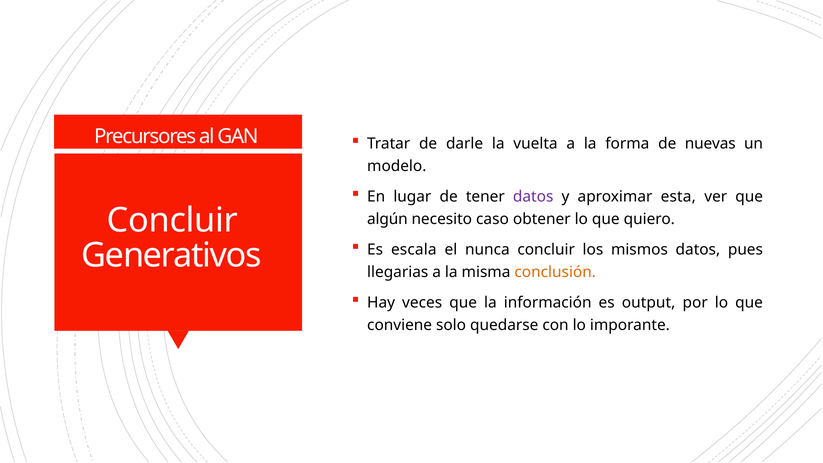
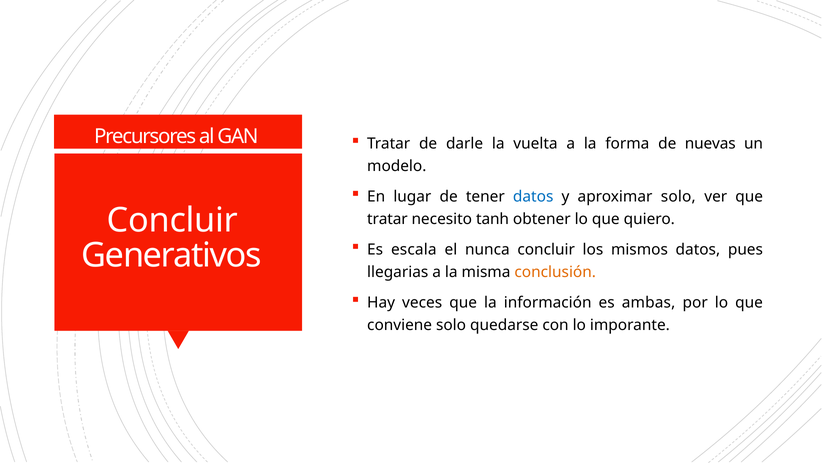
datos colour: purple -> blue (533, 197)
aproximar esta: esta -> solo (678, 197)
algún: algún -> tratar (387, 219)
caso: caso -> tanh (493, 219)
output: output -> ambas (649, 303)
